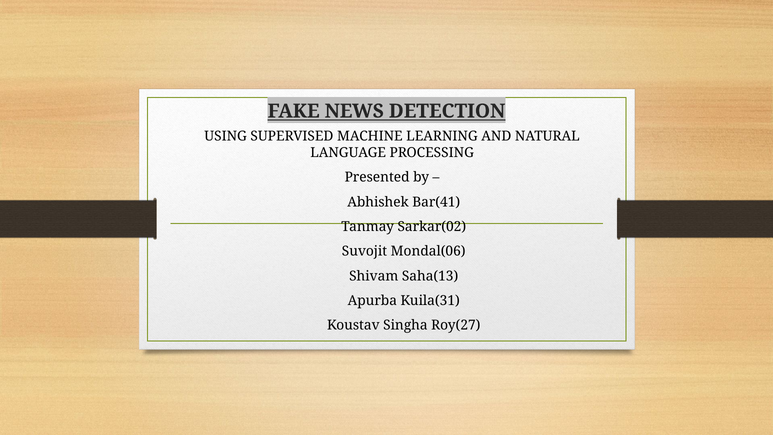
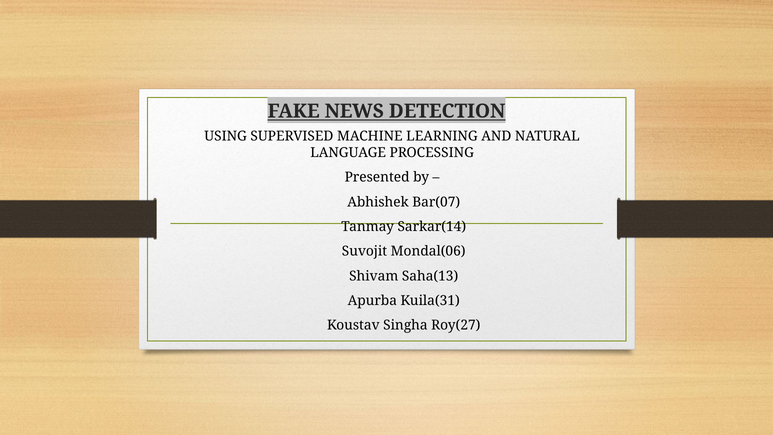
Bar(41: Bar(41 -> Bar(07 (436, 202)
Sarkar(02: Sarkar(02 -> Sarkar(14 (432, 227)
